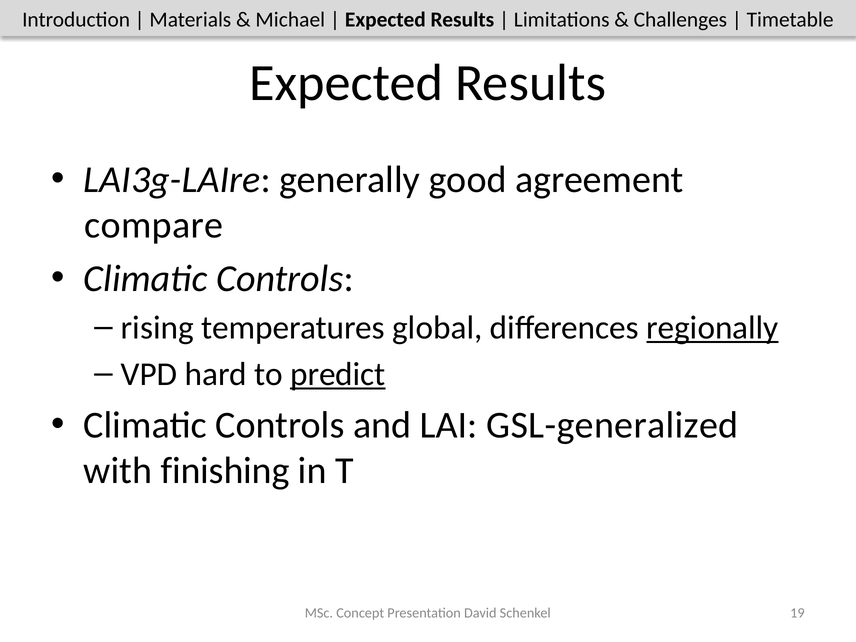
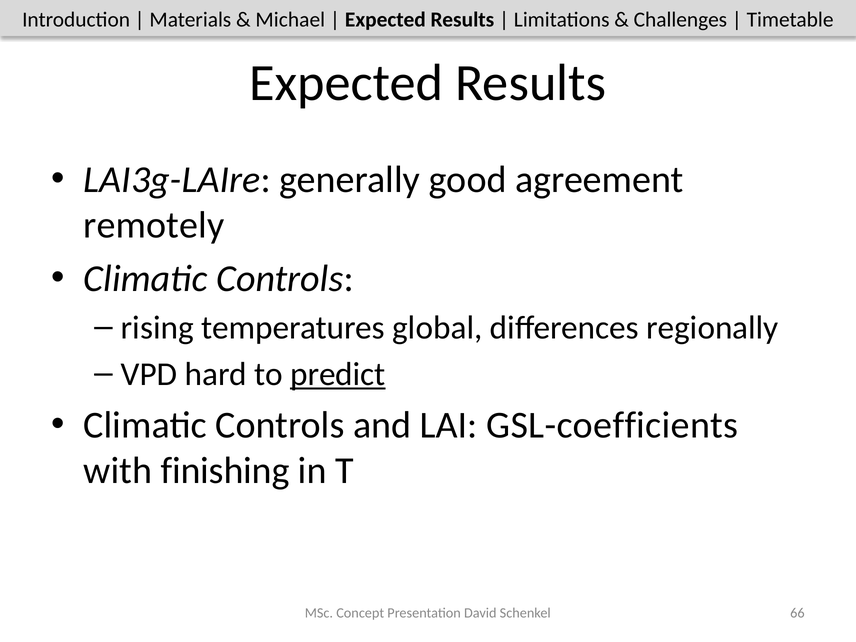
compare: compare -> remotely (154, 225)
regionally underline: present -> none (712, 328)
GSL-generalized: GSL-generalized -> GSL-coefficients (612, 425)
19: 19 -> 66 (797, 613)
